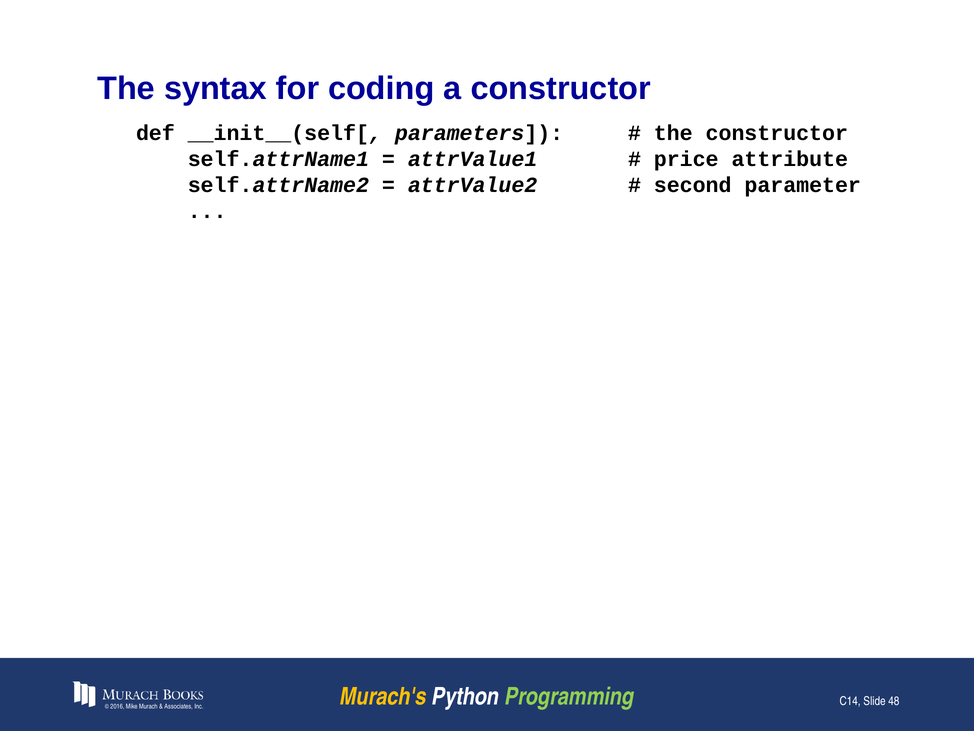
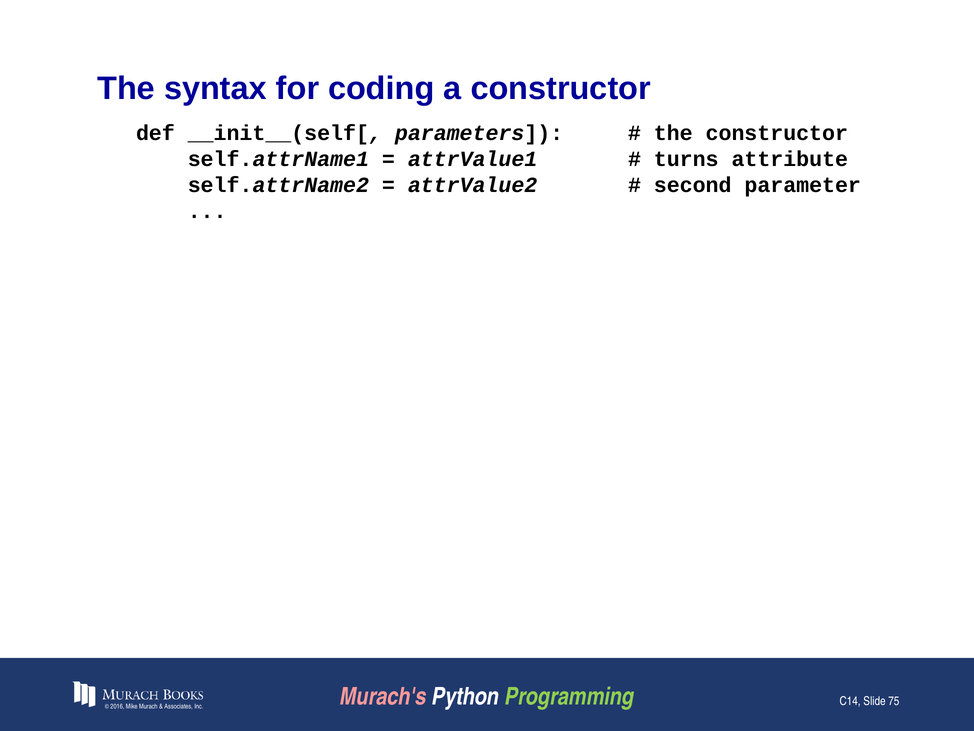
price: price -> turns (686, 159)
Murach's colour: yellow -> pink (383, 696)
48: 48 -> 75 (894, 701)
